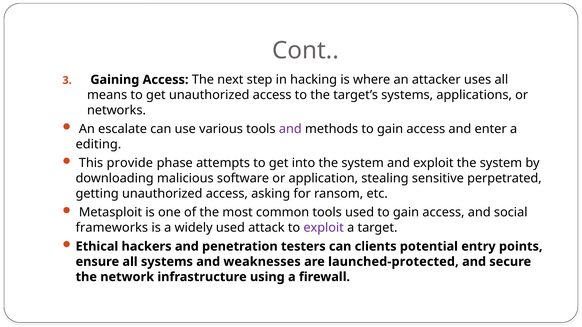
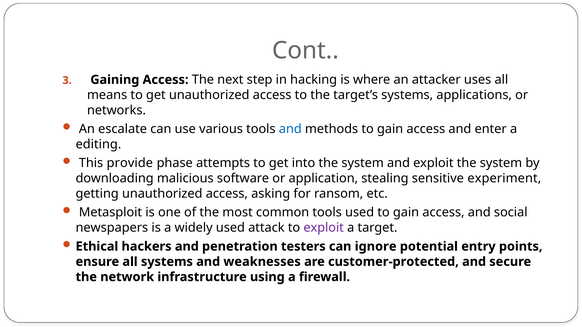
and colour: purple -> blue (290, 129)
perpetrated: perpetrated -> experiment (504, 179)
frameworks: frameworks -> newspapers (112, 228)
clients: clients -> ignore (376, 247)
launched-protected: launched-protected -> customer-protected (393, 262)
